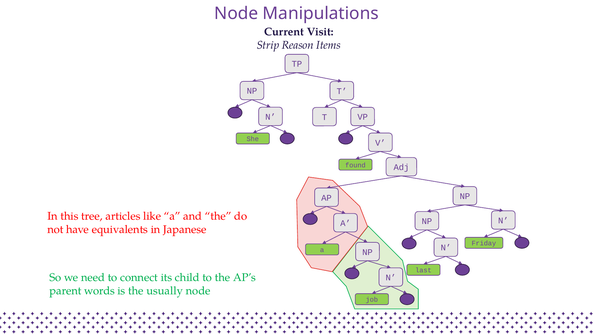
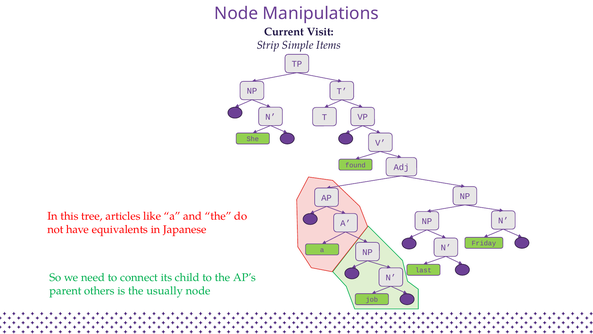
Reason: Reason -> Simple (298, 45)
words: words -> others (99, 290)
